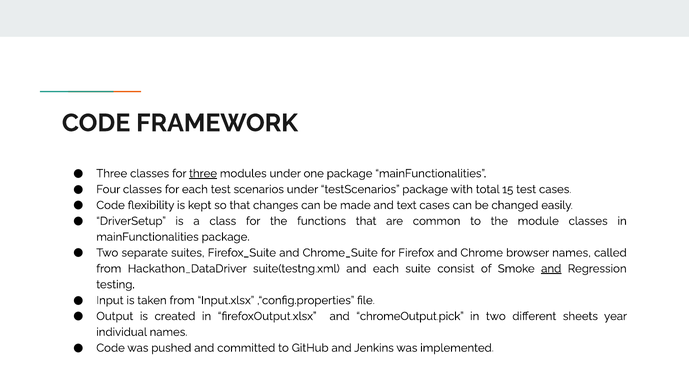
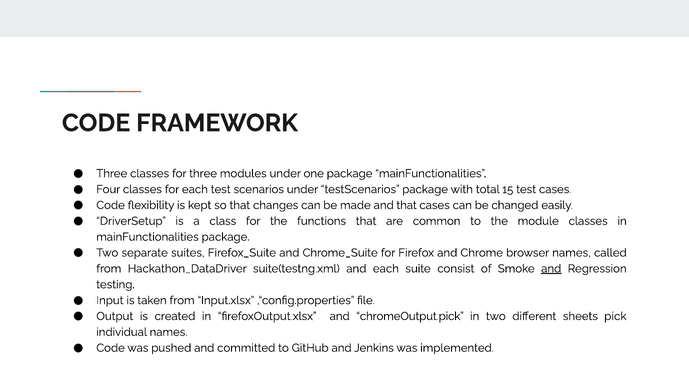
three underline: present -> none (203, 173)
and text: text -> that (407, 205)
year: year -> pick (615, 316)
